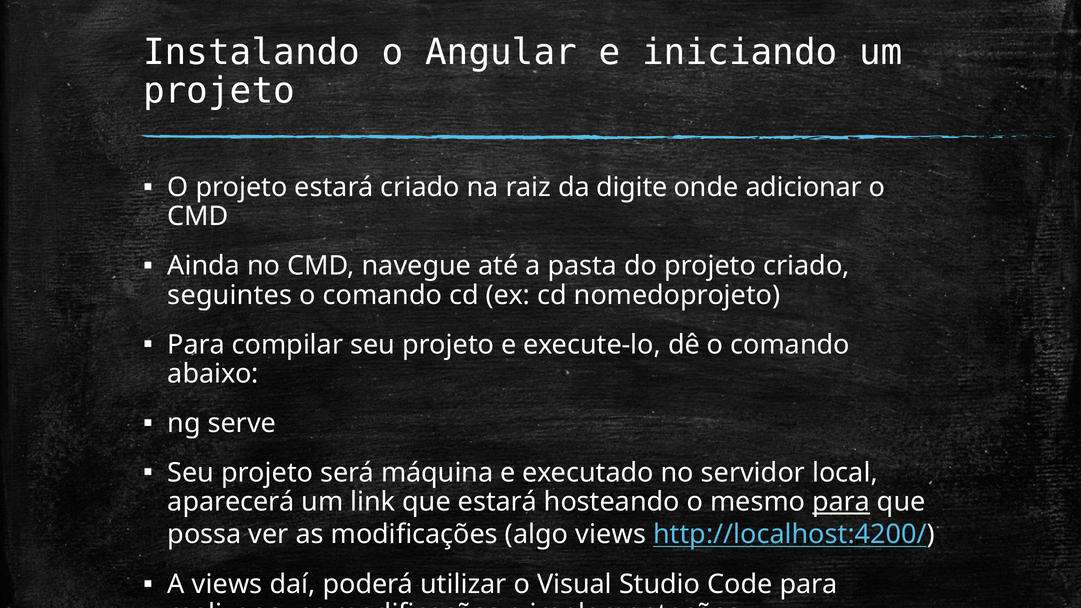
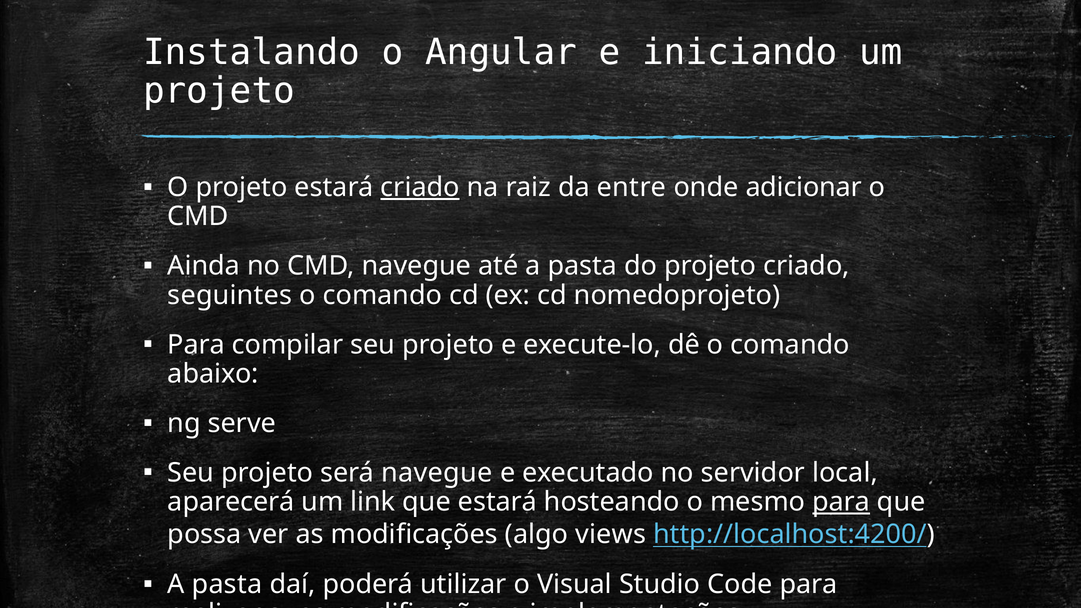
criado underline: none -> present (420, 187)
digite: digite -> entre (632, 187)
será máquina: máquina -> navegue (437, 473)
views: views -> pasta (227, 585)
